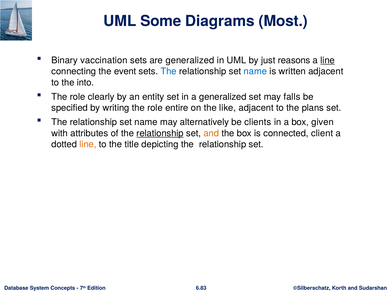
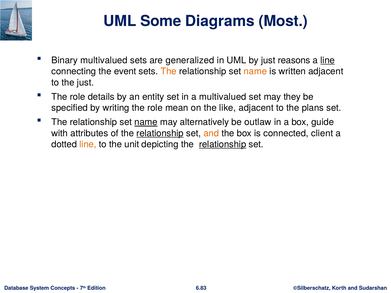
Binary vaccination: vaccination -> multivalued (104, 60)
The colour: blue -> orange (169, 71)
name colour: blue -> orange (255, 71)
the into: into -> just (85, 83)
clearly: clearly -> details (101, 97)
a generalized: generalized -> multivalued (223, 97)
falls: falls -> they (292, 97)
entire: entire -> mean (177, 108)
name underline: none -> present (146, 122)
clients: clients -> outlaw (258, 122)
given: given -> guide (323, 122)
title: title -> unit (132, 144)
relationship underline: none -> present (223, 144)
